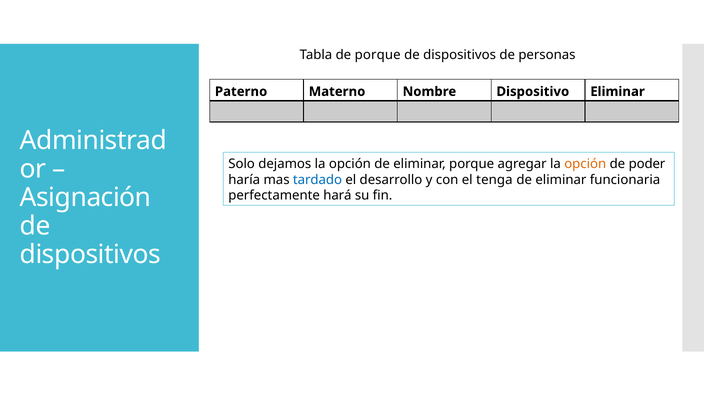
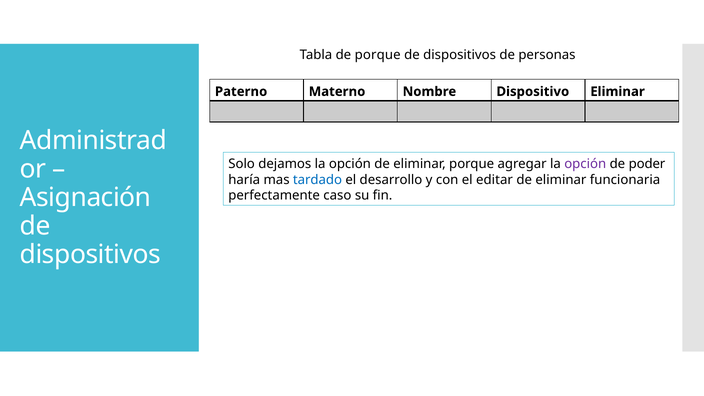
opción colour: orange -> purple (585, 164)
tenga: tenga -> editar (494, 180)
hará: hará -> caso (337, 196)
